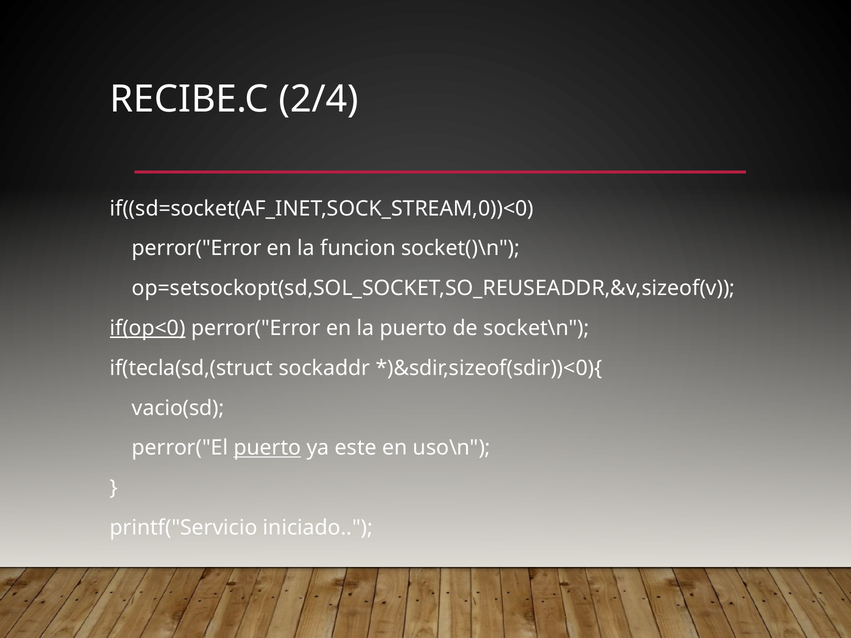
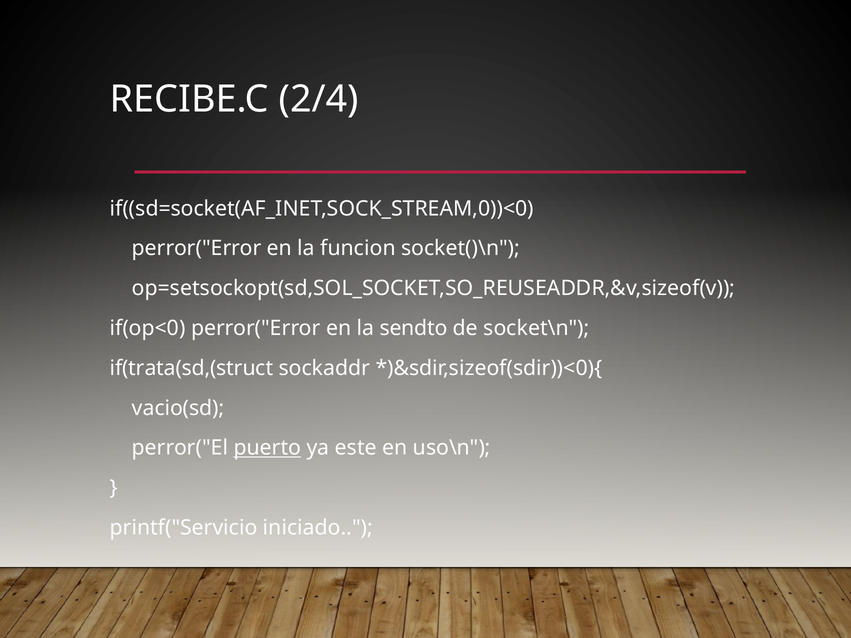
if(op<0 underline: present -> none (148, 328)
la puerto: puerto -> sendto (414, 328)
if(tecla(sd,(struct: if(tecla(sd,(struct -> if(trata(sd,(struct (192, 368)
